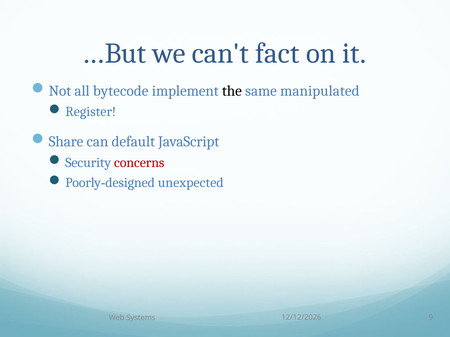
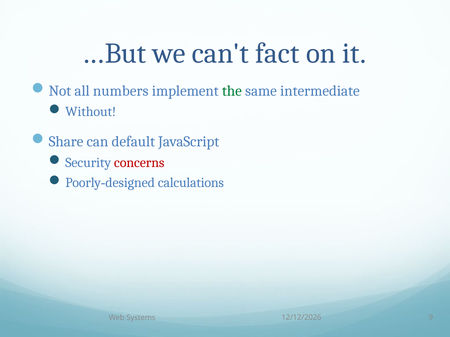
bytecode: bytecode -> numbers (121, 91)
the colour: black -> green (232, 91)
manipulated: manipulated -> intermediate (320, 91)
Register: Register -> Without (91, 112)
unexpected: unexpected -> calculations (191, 183)
